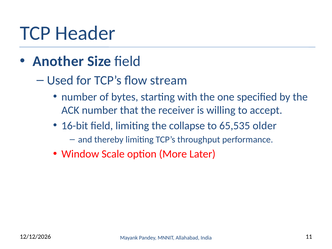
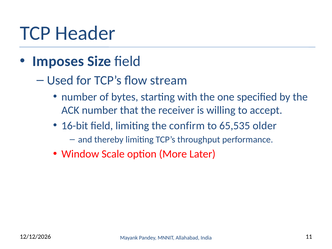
Another: Another -> Imposes (58, 61)
collapse: collapse -> confirm (187, 126)
